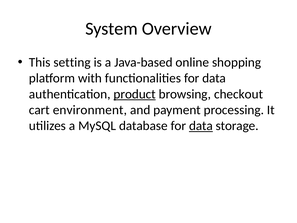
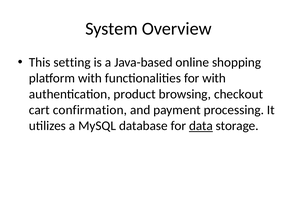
functionalities for data: data -> with (214, 78)
product underline: present -> none (135, 94)
environment: environment -> confirmation (90, 110)
